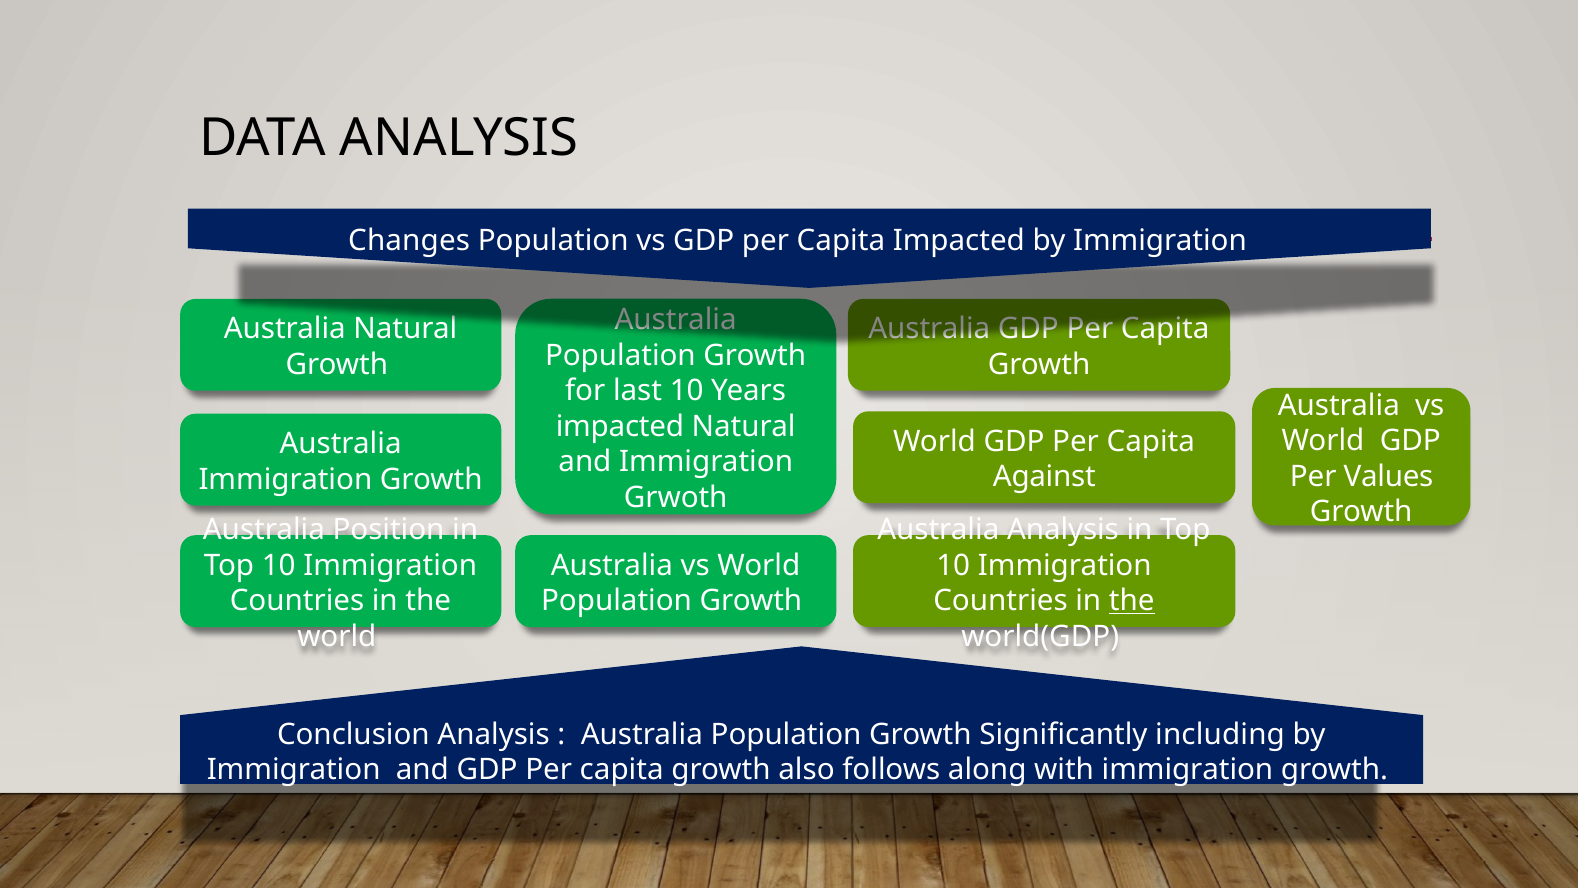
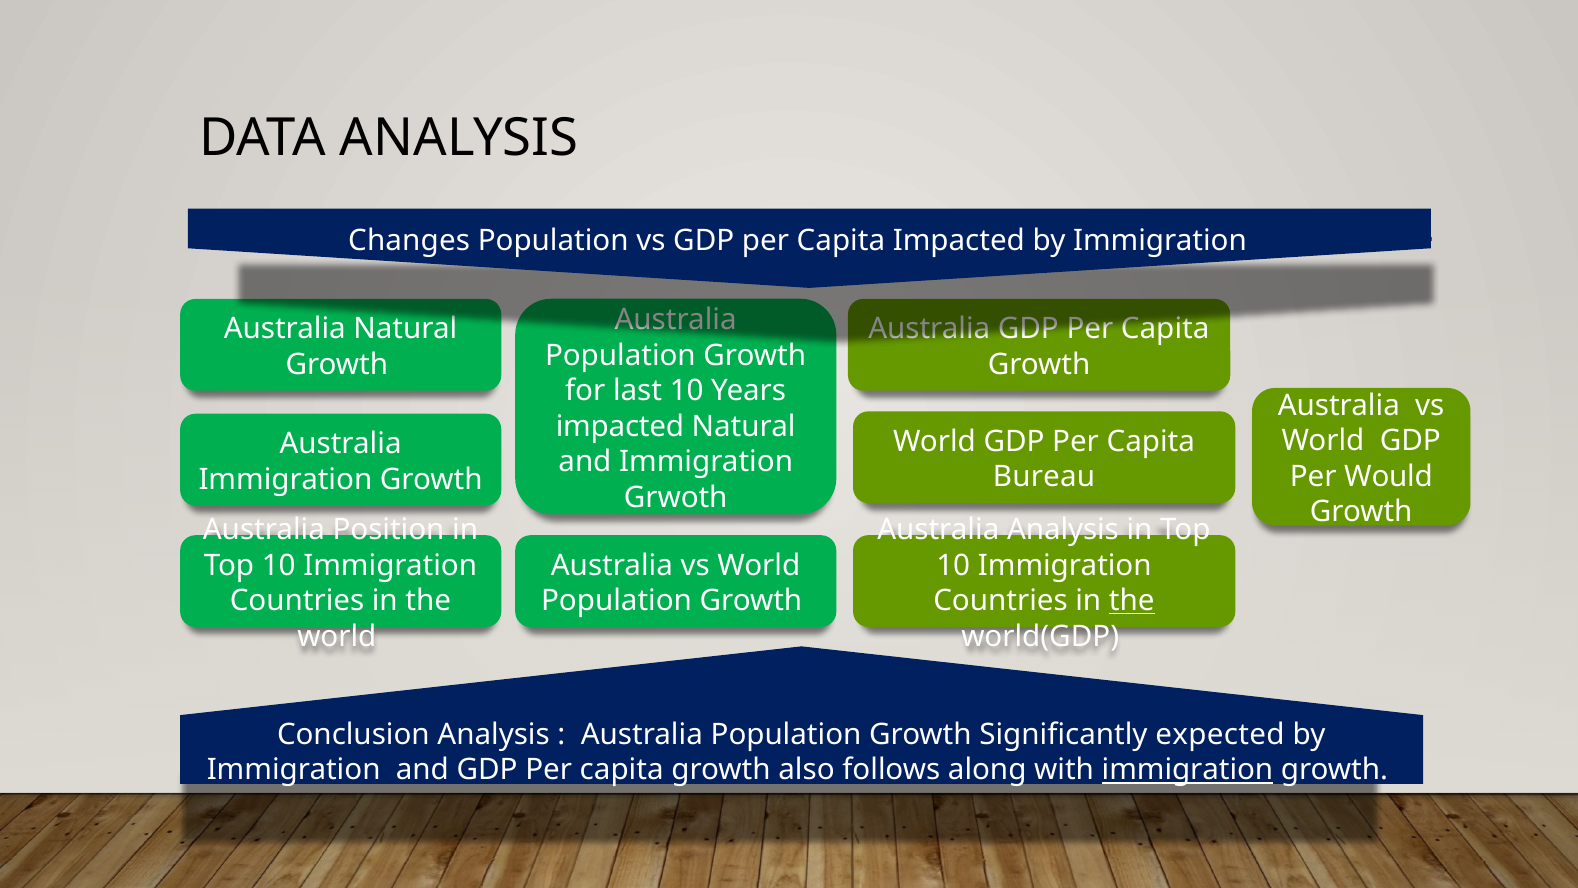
Values: Values -> Would (1389, 476)
Against: Against -> Bureau (1044, 477)
including: including -> expected (1220, 734)
immigration underline: none -> present (1187, 770)
